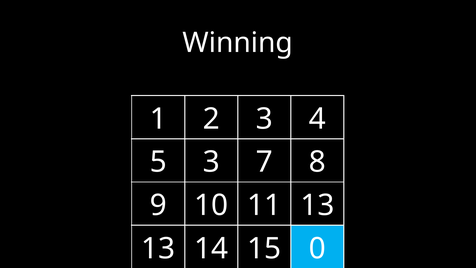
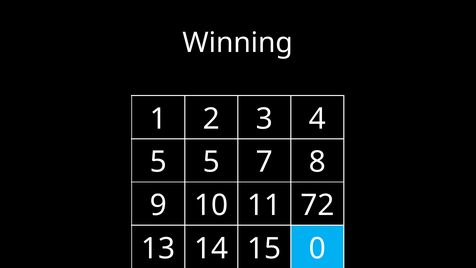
5 3: 3 -> 5 (211, 162)
13: 13 -> 72 (317, 205)
